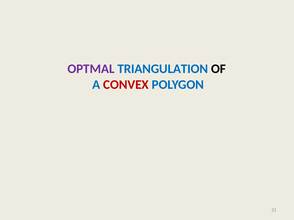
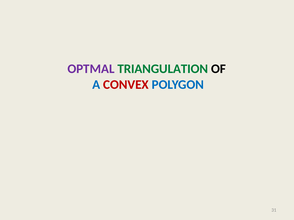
TRIANGULATION colour: blue -> green (163, 69)
